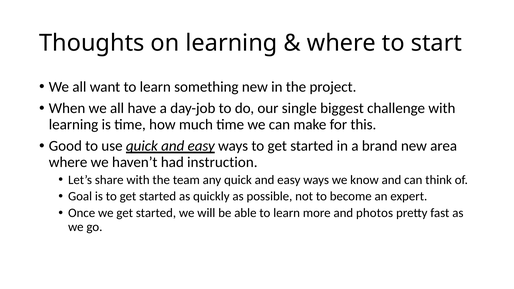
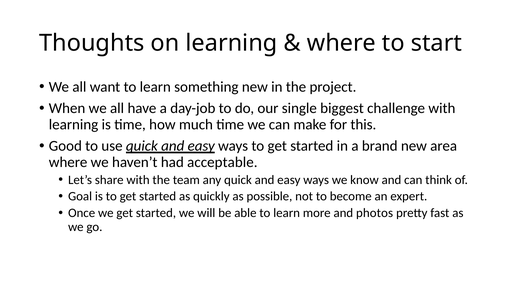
instruction: instruction -> acceptable (222, 162)
